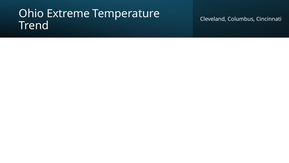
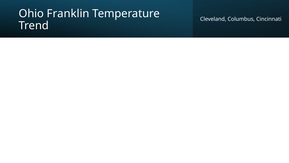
Extreme: Extreme -> Franklin (68, 14)
